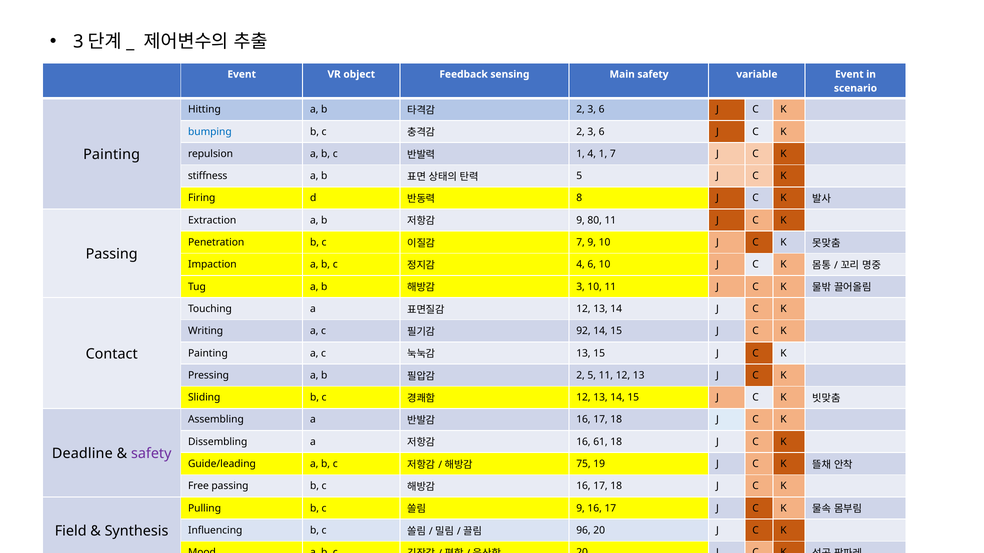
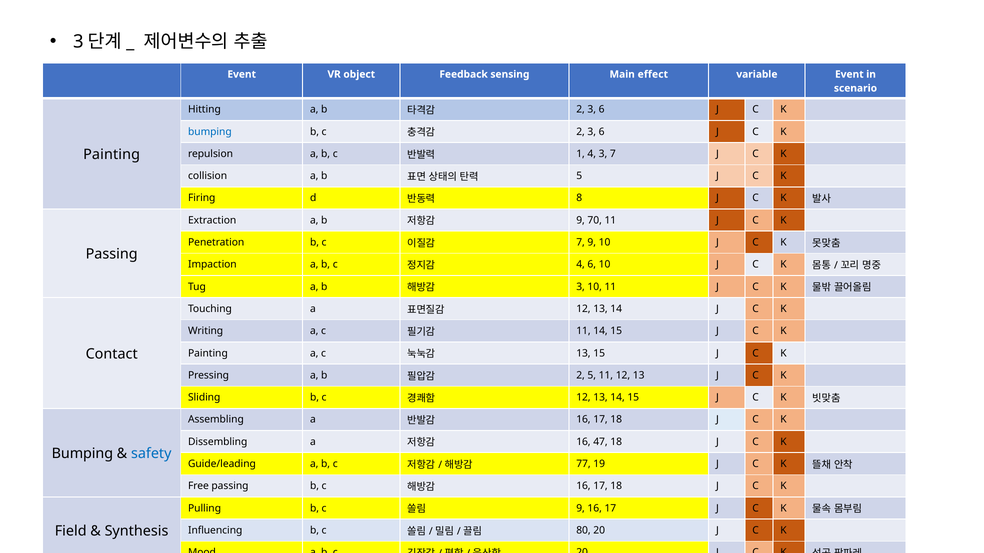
Main safety: safety -> effect (653, 74)
4 1: 1 -> 3 (603, 154)
stiffness: stiffness -> collision (208, 176)
80: 80 -> 70 (595, 220)
92: 92 -> 11 (583, 331)
61: 61 -> 47 (600, 442)
Deadline: Deadline -> Bumping (82, 454)
safety colour: purple -> blue (151, 454)
75: 75 -> 77 (583, 464)
96: 96 -> 80 (583, 531)
